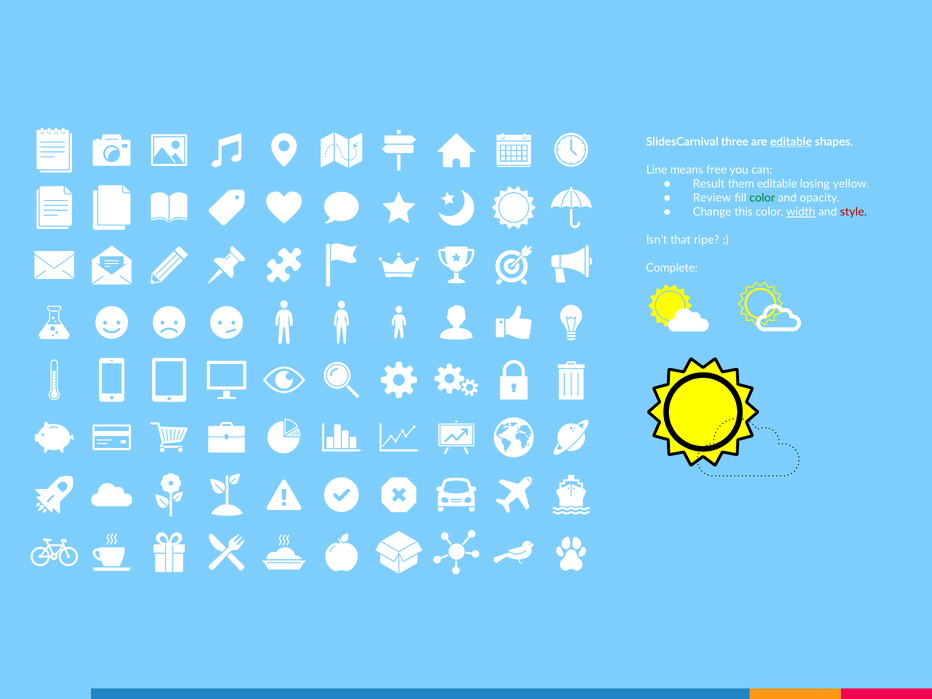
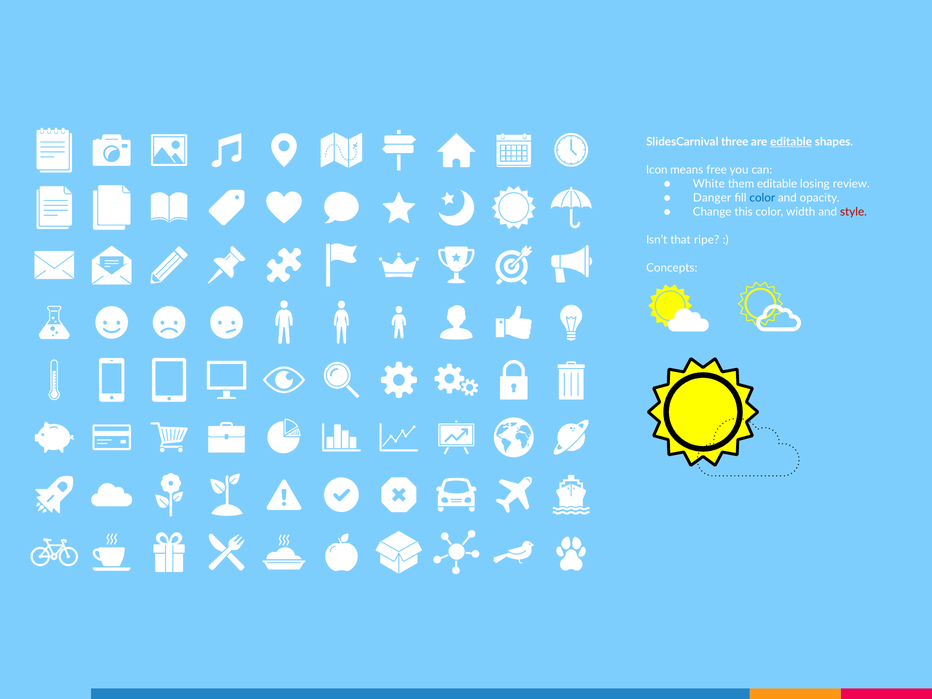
Line: Line -> Icon (657, 170)
Result: Result -> White (709, 184)
yellow: yellow -> review (851, 184)
Review: Review -> Danger (712, 198)
color colour: green -> blue (762, 198)
width underline: present -> none (801, 212)
Complete: Complete -> Concepts (672, 268)
